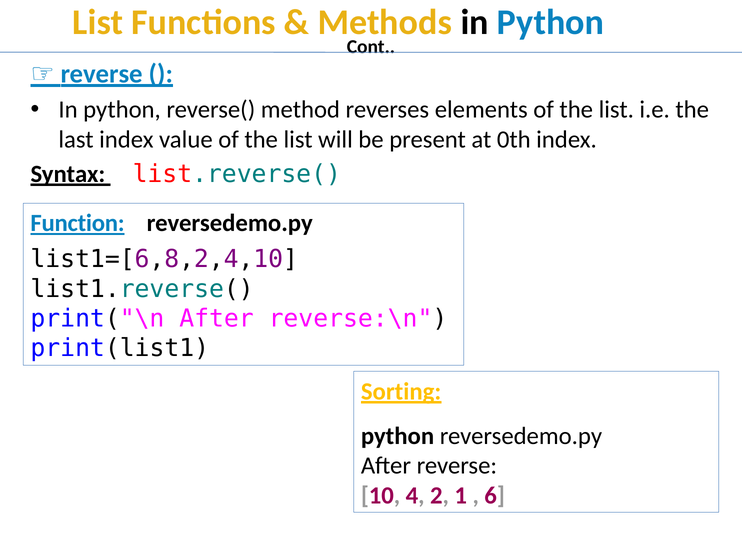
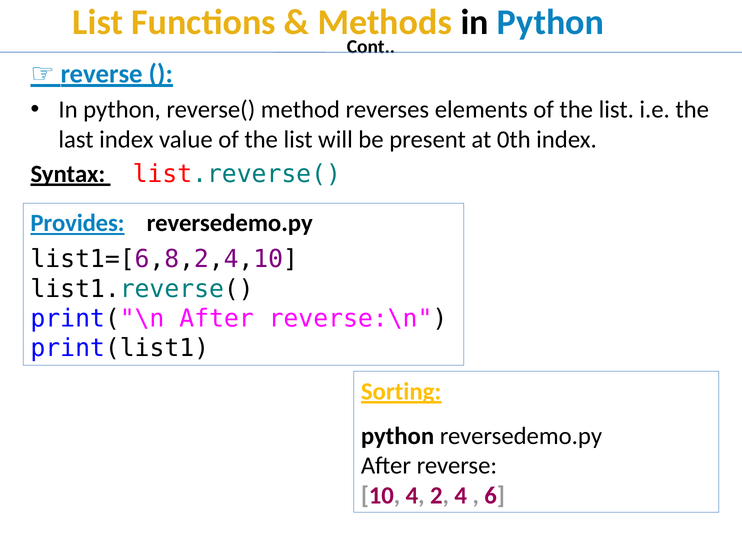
Function: Function -> Provides (77, 223)
2 1: 1 -> 4 (461, 495)
